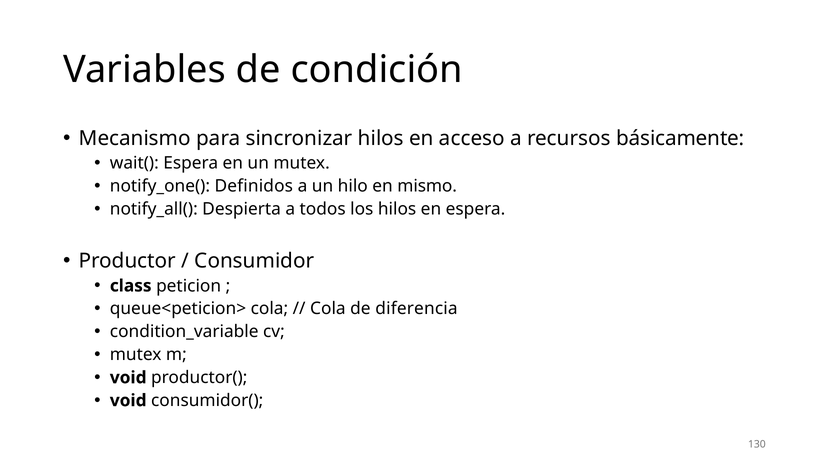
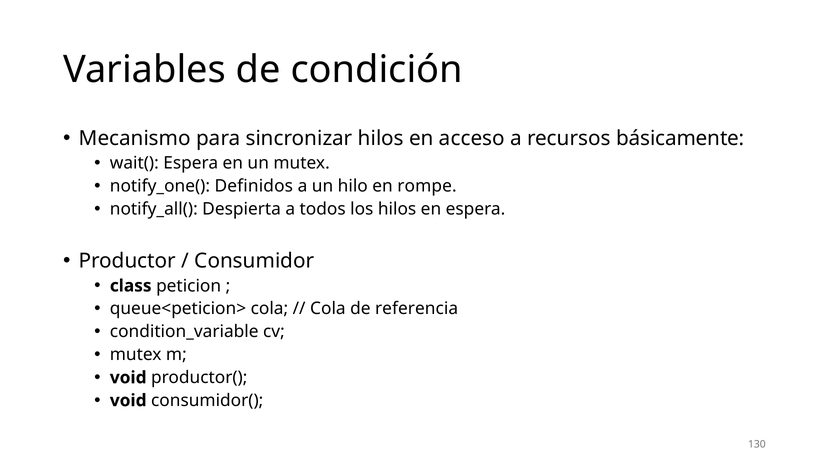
mismo: mismo -> rompe (427, 186)
diferencia: diferencia -> referencia (417, 309)
